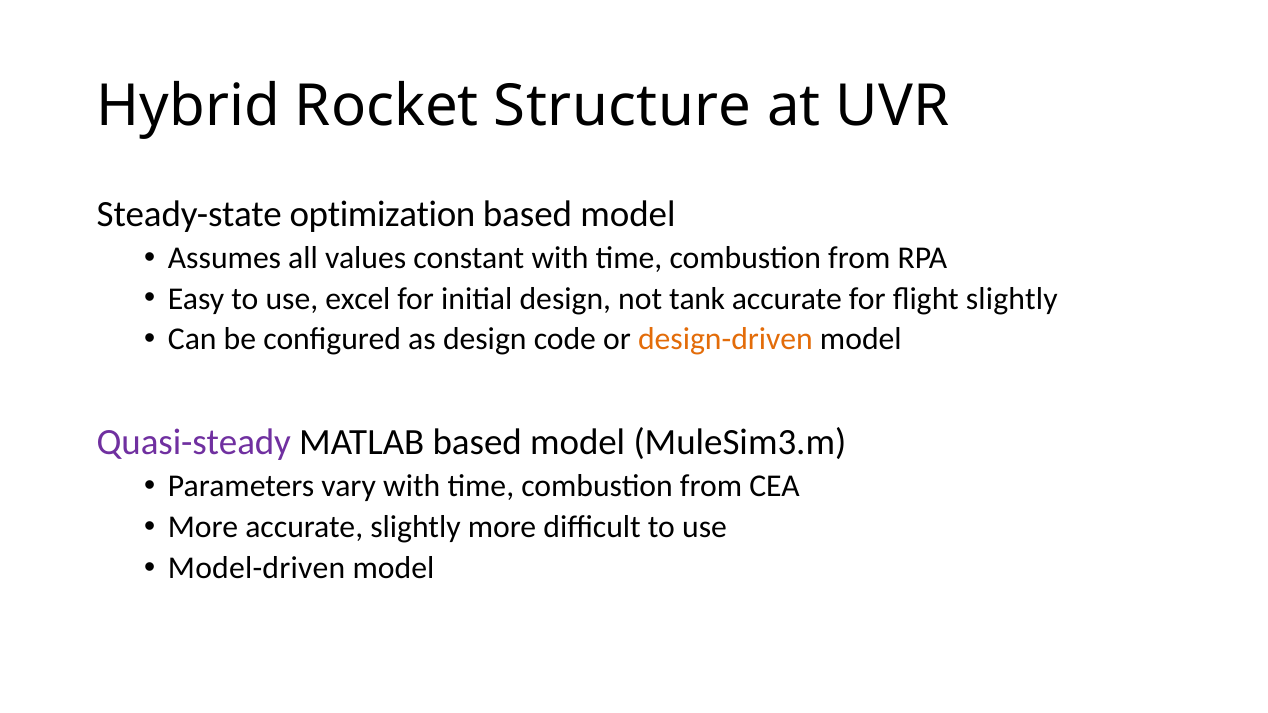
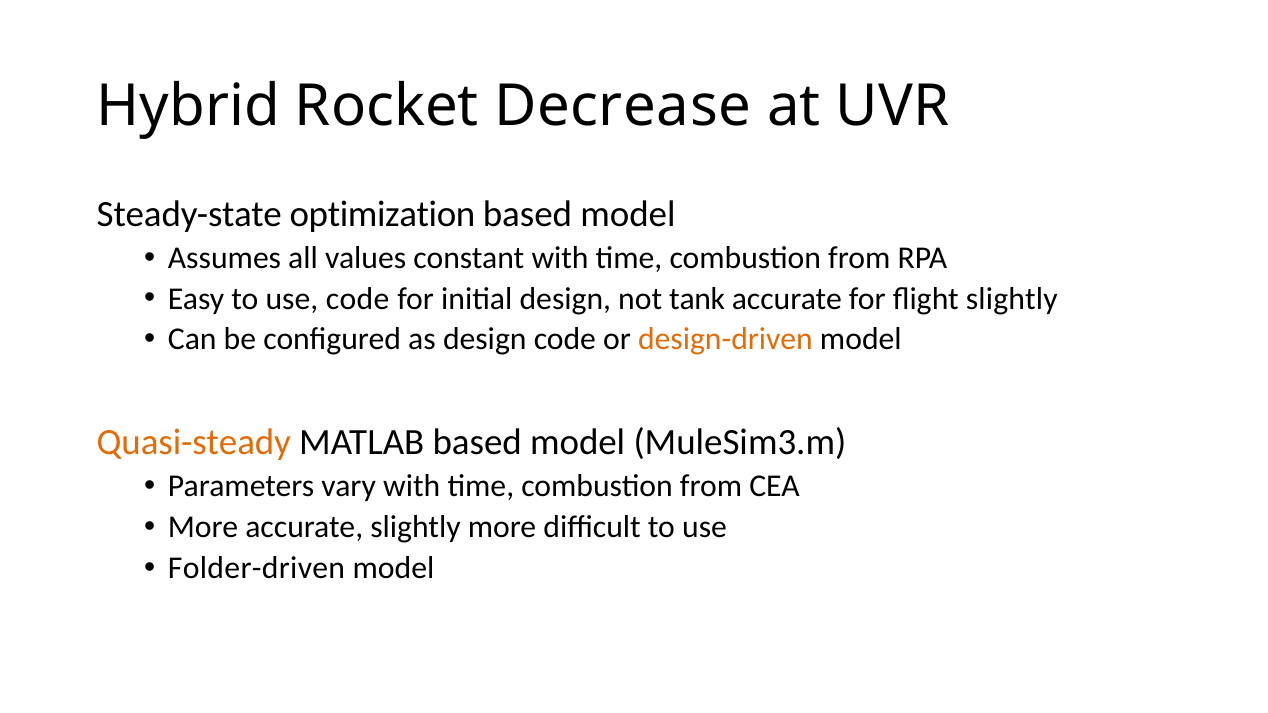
Structure: Structure -> Decrease (623, 107)
use excel: excel -> code (358, 299)
Quasi-steady colour: purple -> orange (194, 443)
Model-driven: Model-driven -> Folder-driven (257, 568)
